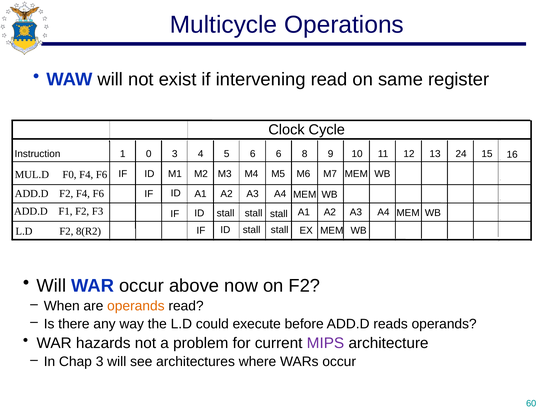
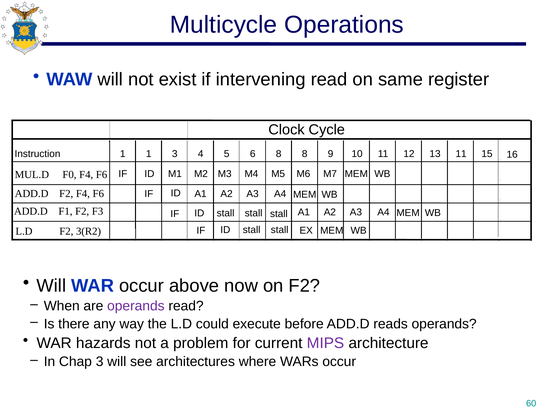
1 0: 0 -> 1 (149, 154)
6 6: 6 -> 8 (279, 154)
13 24: 24 -> 11 (461, 154)
8(R2: 8(R2 -> 3(R2 (89, 231)
operands colour: orange -> purple (136, 306)
